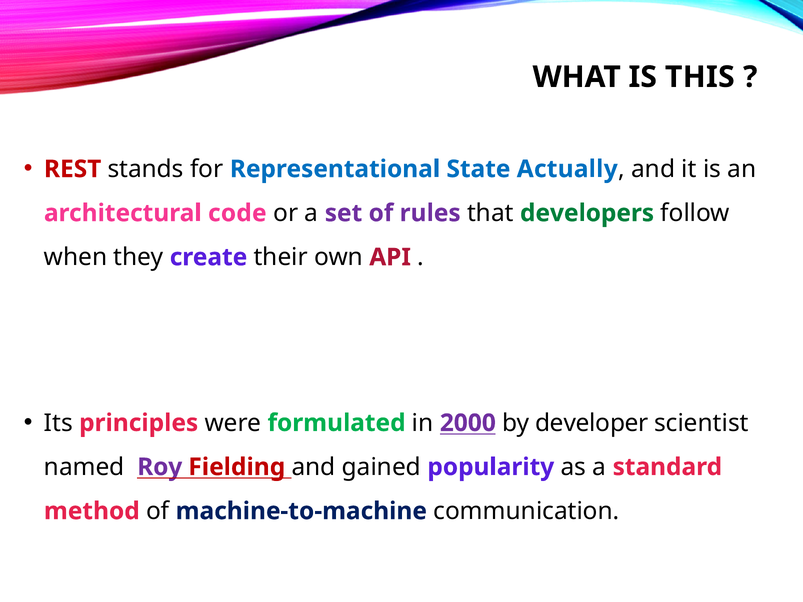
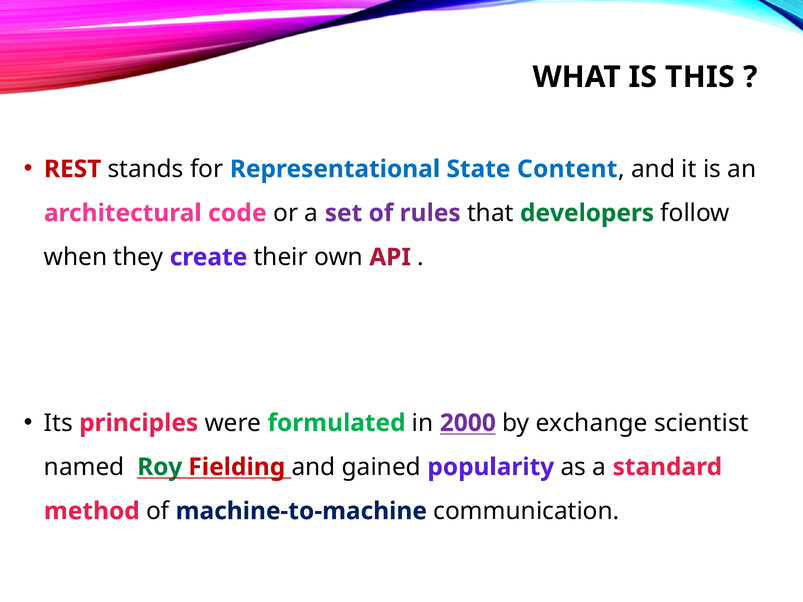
Actually: Actually -> Content (567, 169)
developer: developer -> exchange (592, 423)
Roy colour: purple -> green (160, 467)
